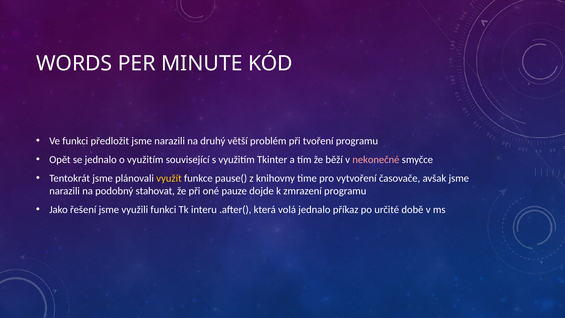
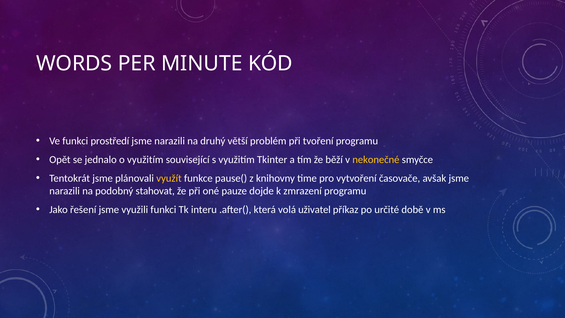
předložit: předložit -> prostředí (110, 141)
nekonečné colour: pink -> yellow (376, 160)
volá jednalo: jednalo -> uživatel (314, 209)
